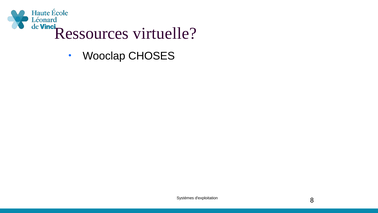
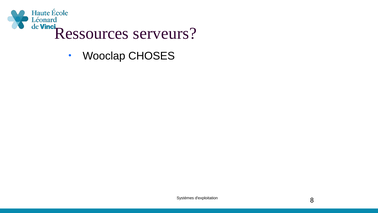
virtuelle: virtuelle -> serveurs (165, 33)
